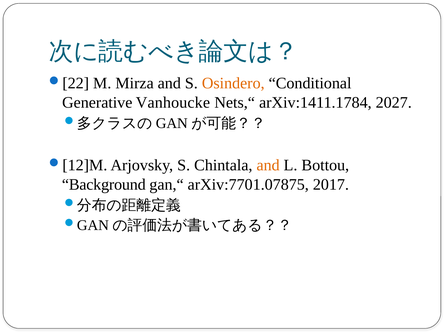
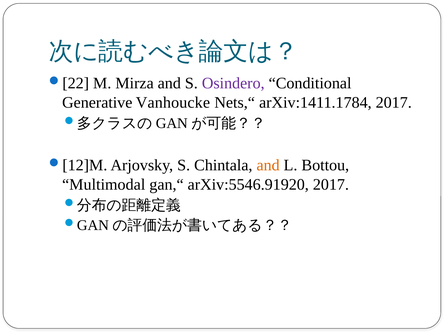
Osindero colour: orange -> purple (233, 83)
arXiv:1411.1784 2027: 2027 -> 2017 (394, 102)
Background: Background -> Multimodal (104, 185)
arXiv:7701.07875: arXiv:7701.07875 -> arXiv:5546.91920 (248, 185)
